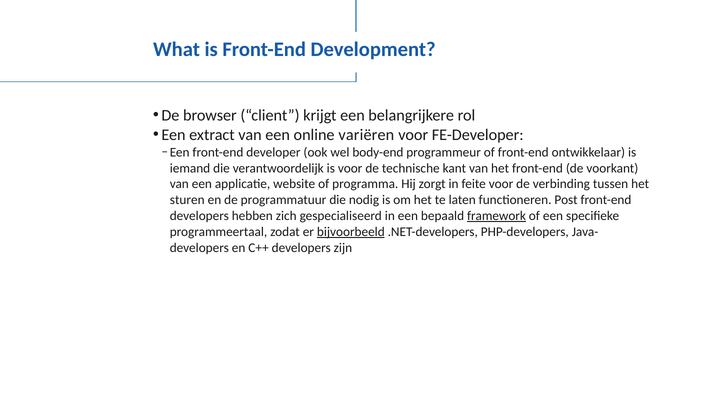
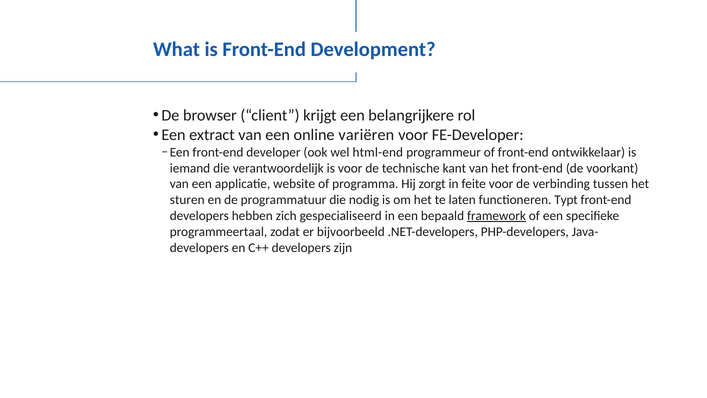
body-end: body-end -> html-end (378, 152)
Post: Post -> Typt (566, 200)
bijvoorbeeld underline: present -> none (351, 232)
